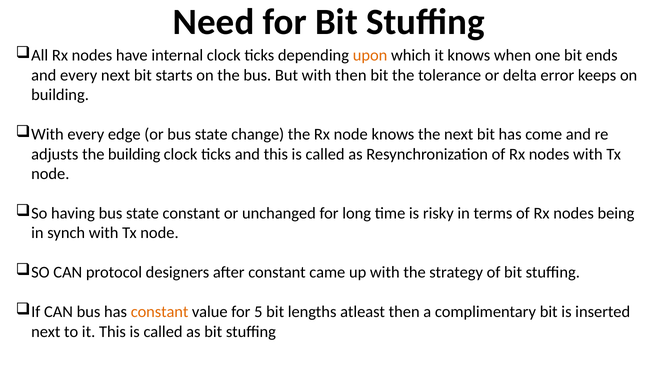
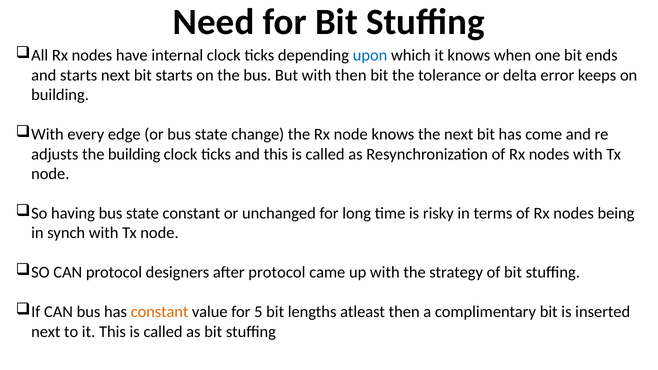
upon colour: orange -> blue (370, 55)
and every: every -> starts (79, 75)
after constant: constant -> protocol (277, 273)
